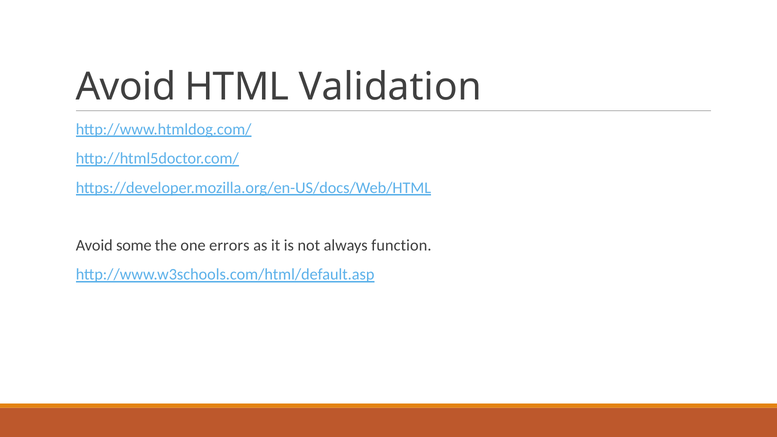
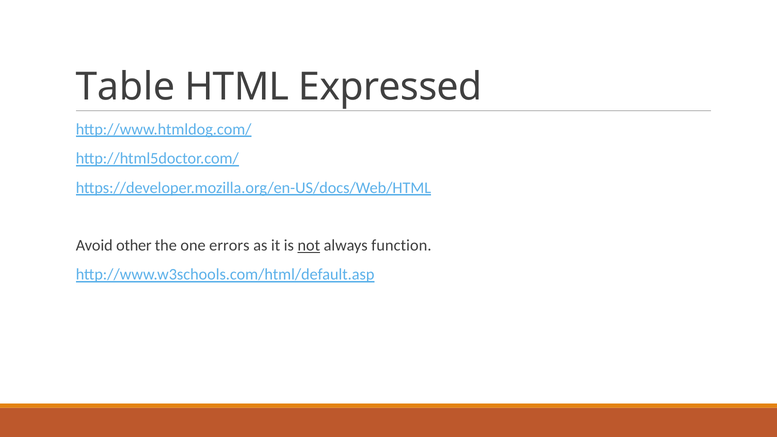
Avoid: Avoid -> Table (126, 87)
Validation: Validation -> Expressed (390, 87)
some: some -> other (134, 246)
not underline: none -> present (309, 246)
